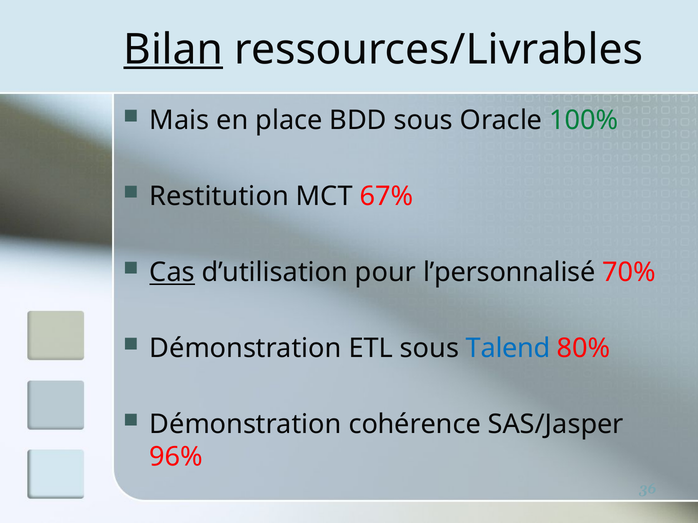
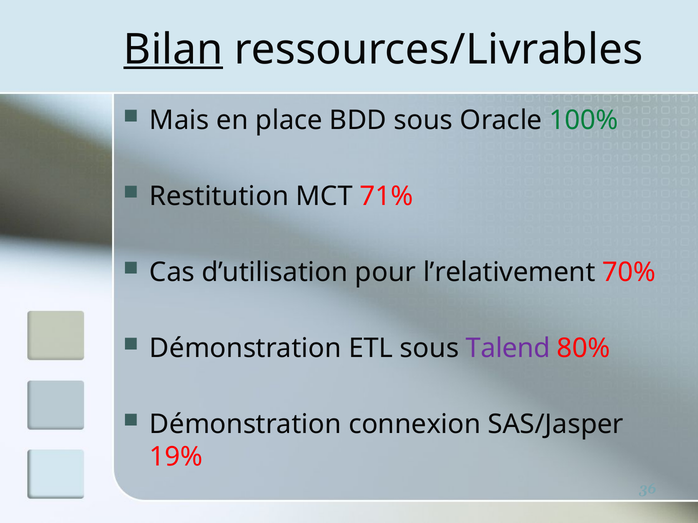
67%: 67% -> 71% (387, 197)
Cas underline: present -> none (172, 273)
l’personnalisé: l’personnalisé -> l’relativement (509, 273)
Talend colour: blue -> purple (508, 349)
cohérence: cohérence -> connexion (415, 425)
96%: 96% -> 19% (176, 457)
